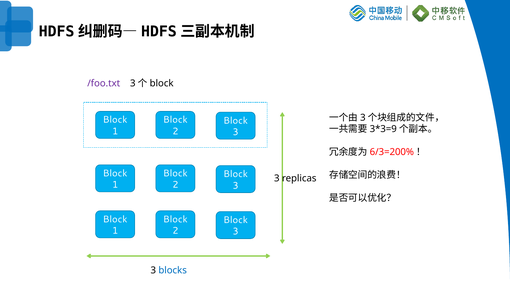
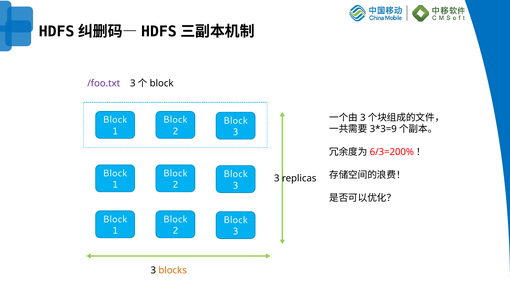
blocks colour: blue -> orange (173, 270)
